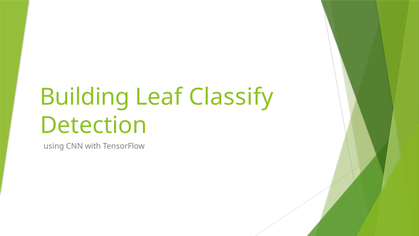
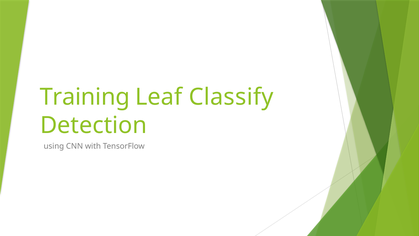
Building: Building -> Training (85, 97)
